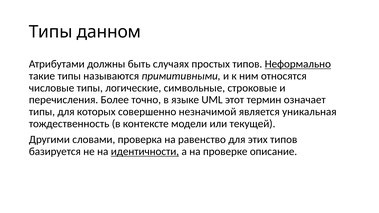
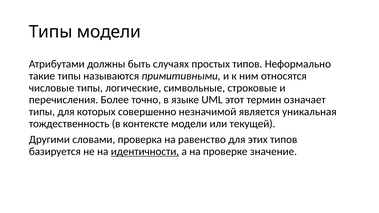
Типы данном: данном -> модели (109, 32)
Неформально underline: present -> none (298, 64)
описание: описание -> значение (273, 152)
